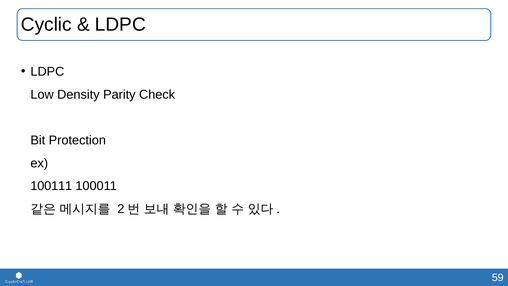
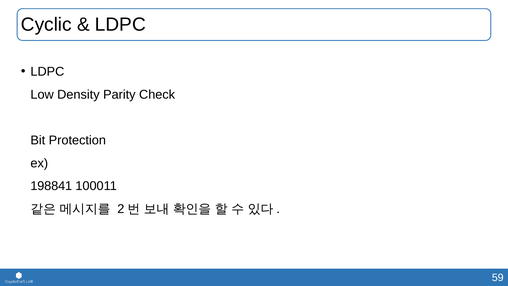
100111: 100111 -> 198841 (51, 186)
